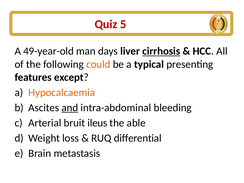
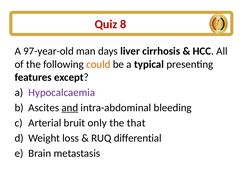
5: 5 -> 8 (123, 24)
49-year-old: 49-year-old -> 97-year-old (49, 51)
cirrhosis underline: present -> none (161, 51)
Hypocalcaemia colour: orange -> purple (62, 92)
ileus: ileus -> only (97, 123)
able: able -> that (136, 123)
